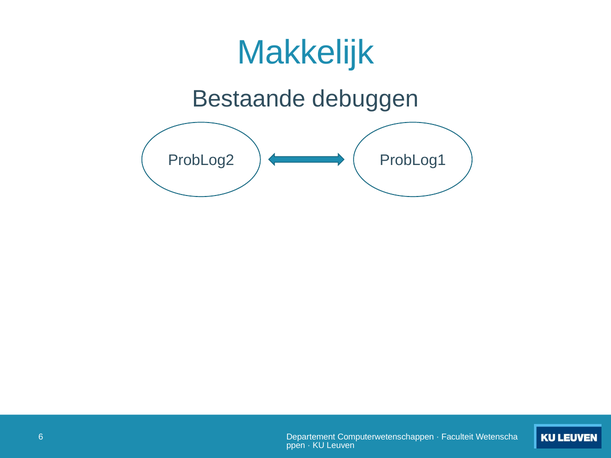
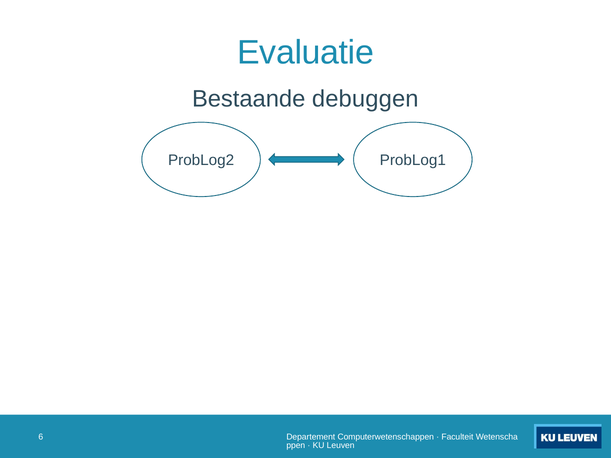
Makkelijk: Makkelijk -> Evaluatie (306, 53)
